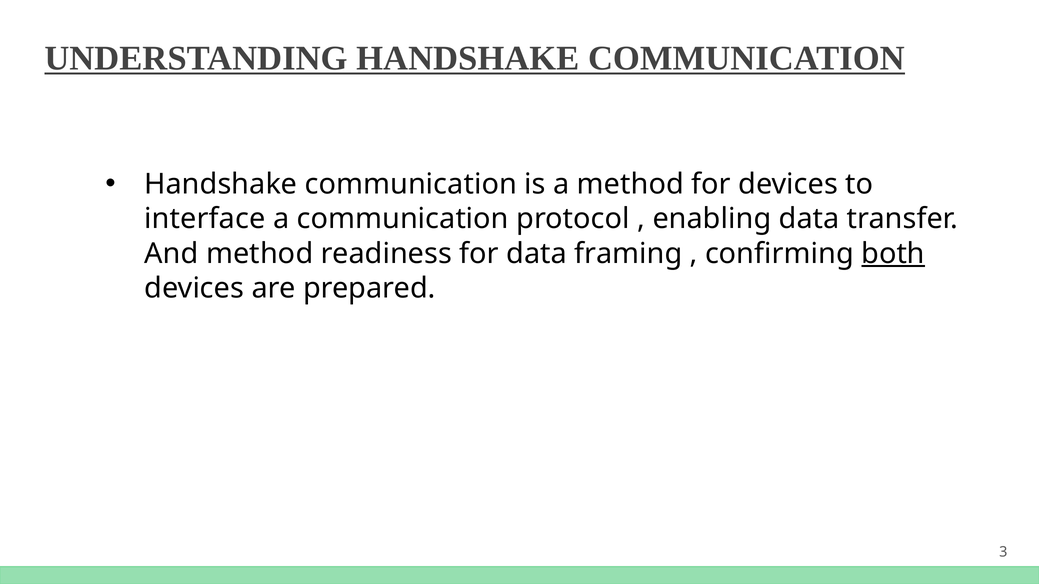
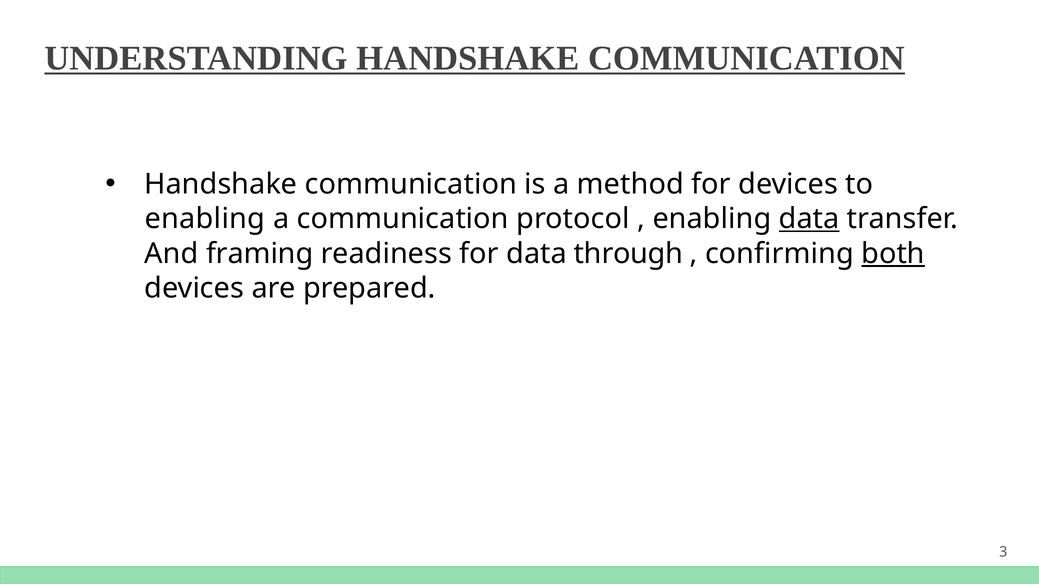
interface: interface -> enabling (205, 219)
data underline: none -> present (809, 219)
And method: method -> framing (260, 254)
framing: framing -> through (629, 254)
